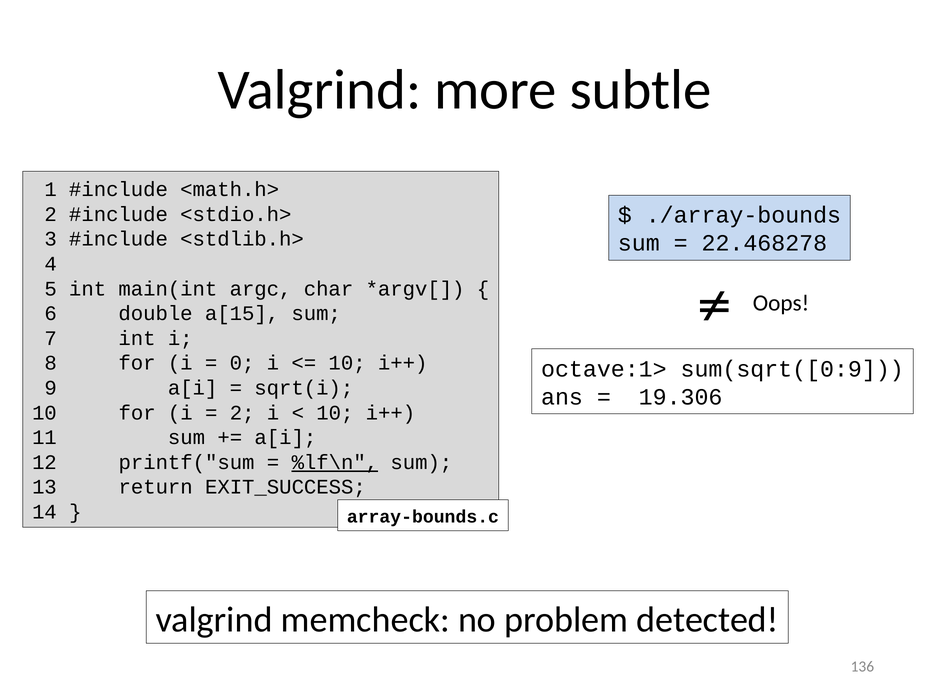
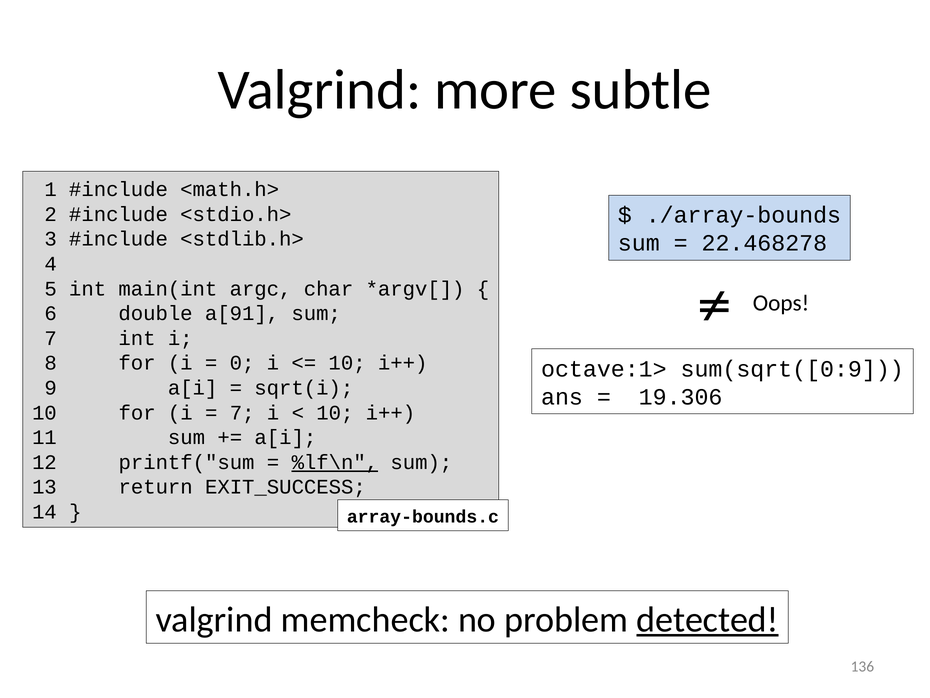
a[15: a[15 -> a[91 (242, 313)
2: 2 -> 7 (242, 412)
detected underline: none -> present (707, 619)
